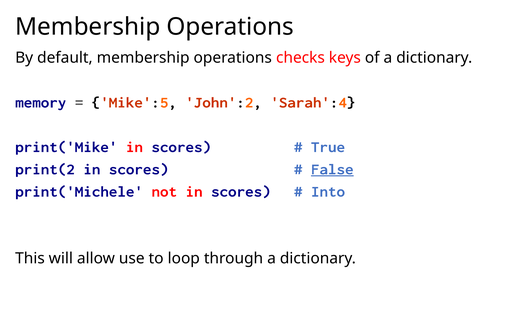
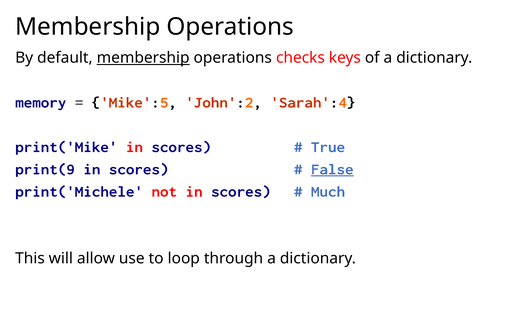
membership underline: none -> present (143, 58)
print(2: print(2 -> print(9 (45, 169)
Into: Into -> Much (328, 191)
